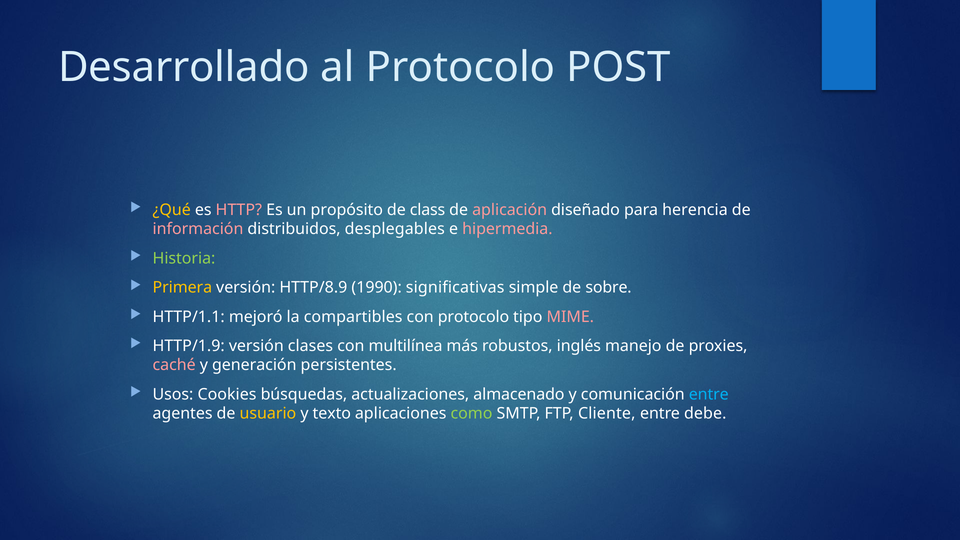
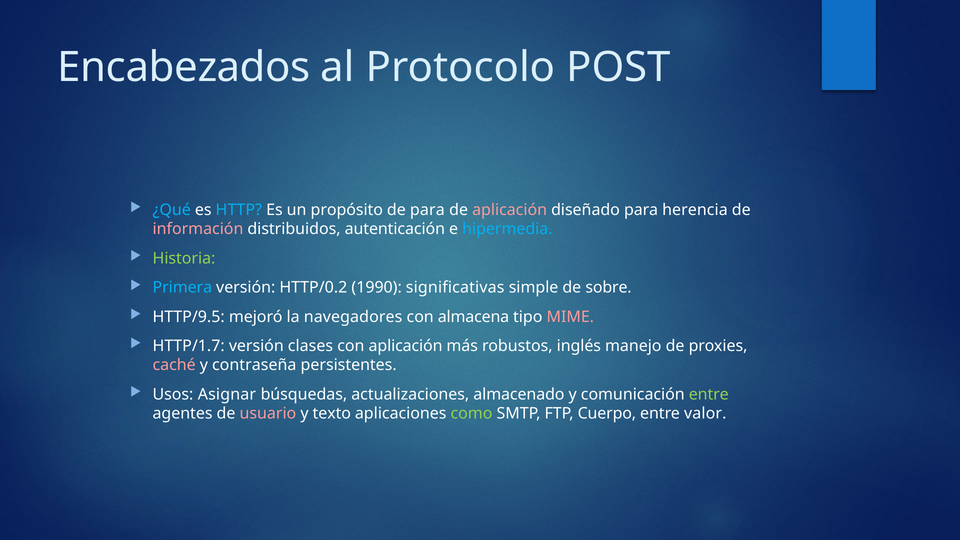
Desarrollado: Desarrollado -> Encabezados (184, 67)
¿Qué colour: yellow -> light blue (172, 210)
HTTP colour: pink -> light blue (239, 210)
de class: class -> para (427, 210)
desplegables: desplegables -> autenticación (395, 229)
hipermedia colour: pink -> light blue (507, 229)
Primera colour: yellow -> light blue (182, 288)
HTTP/8.9: HTTP/8.9 -> HTTP/0.2 (313, 288)
HTTP/1.1: HTTP/1.1 -> HTTP/9.5 (189, 317)
compartibles: compartibles -> navegadores (353, 317)
con protocolo: protocolo -> almacena (473, 317)
HTTP/1.9: HTTP/1.9 -> HTTP/1.7 (189, 346)
con multilínea: multilínea -> aplicación (406, 346)
generación: generación -> contraseña (254, 365)
Cookies: Cookies -> Asignar (227, 394)
entre colour: light blue -> light green (709, 394)
usuario colour: yellow -> pink (268, 414)
Cliente: Cliente -> Cuerpo (607, 414)
debe: debe -> valor (705, 414)
